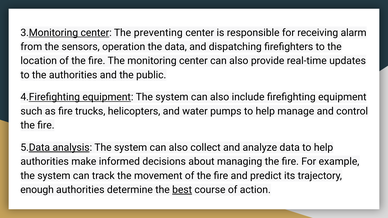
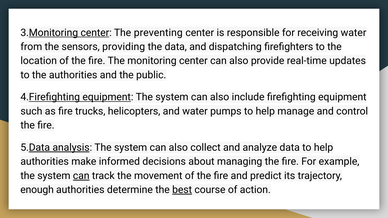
receiving alarm: alarm -> water (354, 33)
operation: operation -> providing (124, 47)
can underline: none -> present (81, 176)
